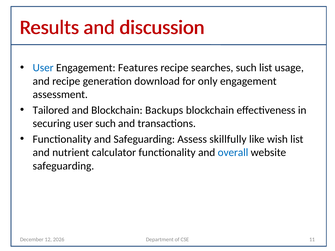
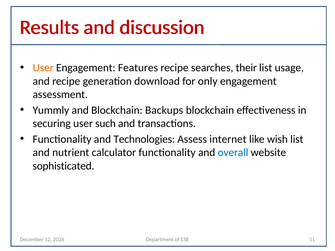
User colour: blue -> orange (43, 68)
searches such: such -> their (246, 68)
Tailored: Tailored -> Yummly (51, 110)
and Safeguarding: Safeguarding -> Technologies (144, 139)
skillfully: skillfully -> internet (228, 139)
safeguarding: safeguarding -> sophisticated (63, 166)
